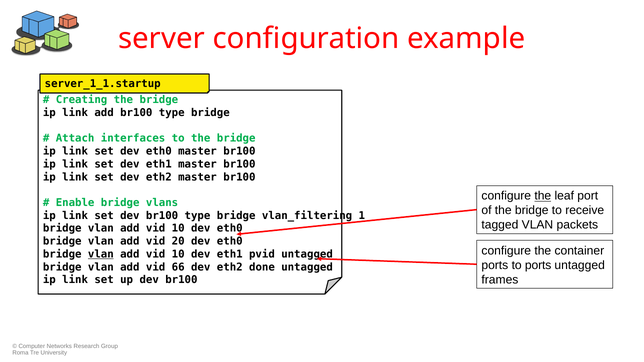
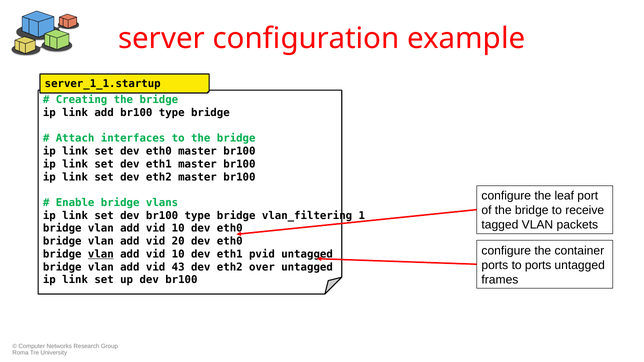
the underline: present -> none (543, 196)
66: 66 -> 43 (178, 267)
done: done -> over (262, 267)
